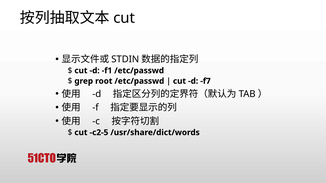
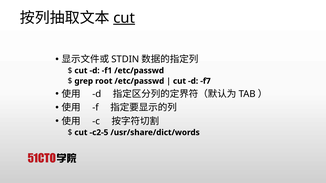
cut underline: none -> present (124, 18)
